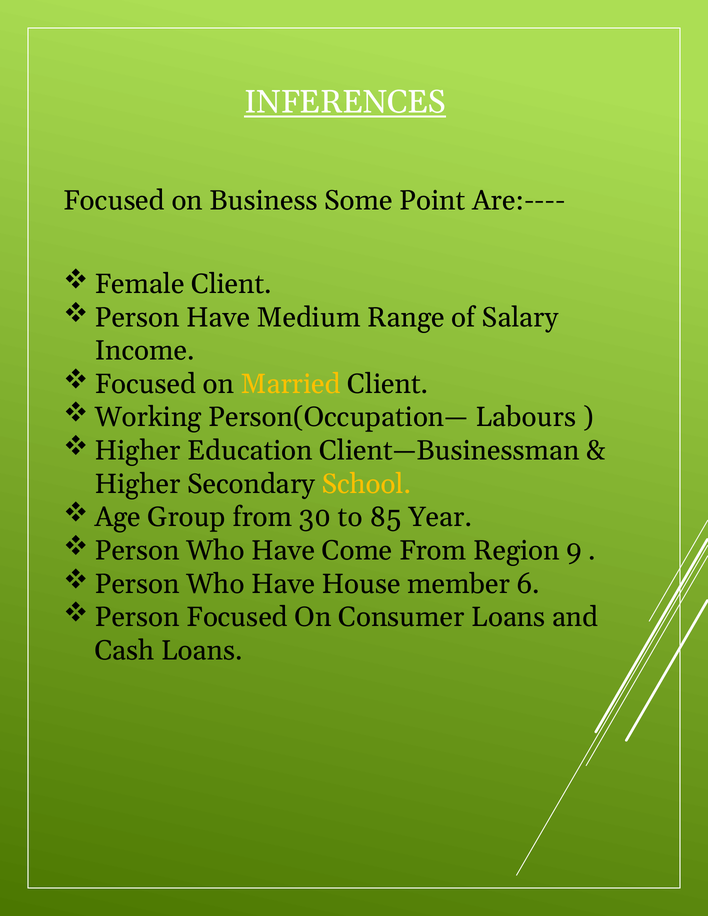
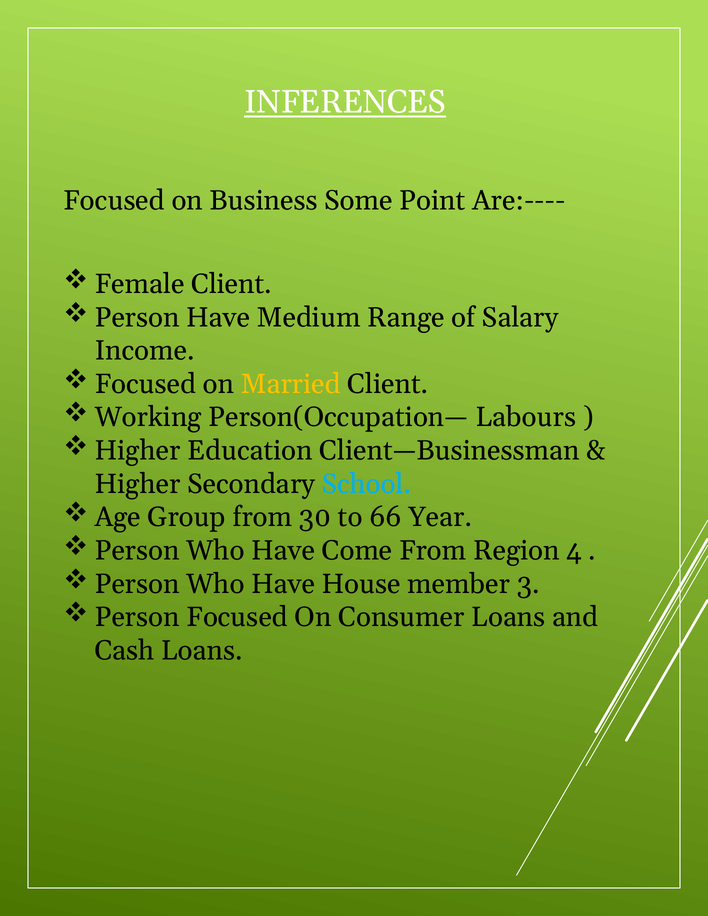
School colour: yellow -> light blue (366, 484)
85: 85 -> 66 (385, 517)
9: 9 -> 4 (574, 551)
6: 6 -> 3 (528, 584)
